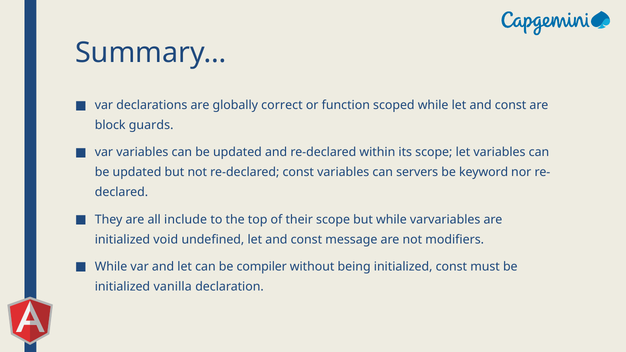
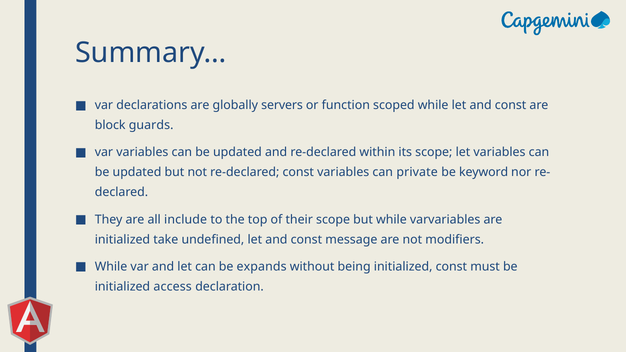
correct: correct -> servers (282, 105)
servers: servers -> private (417, 172)
void: void -> take (166, 240)
compiler: compiler -> expands (262, 267)
vanilla: vanilla -> access (173, 287)
